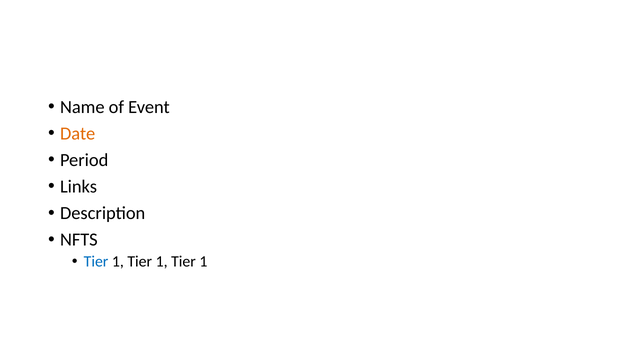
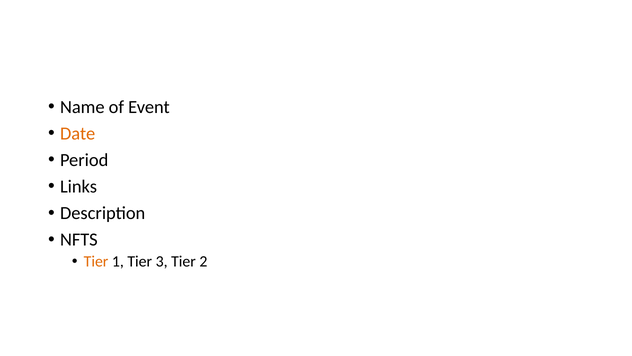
Tier colour: blue -> orange (96, 261)
1: 1 -> 3 (162, 261)
1: 1 -> 2 (203, 261)
